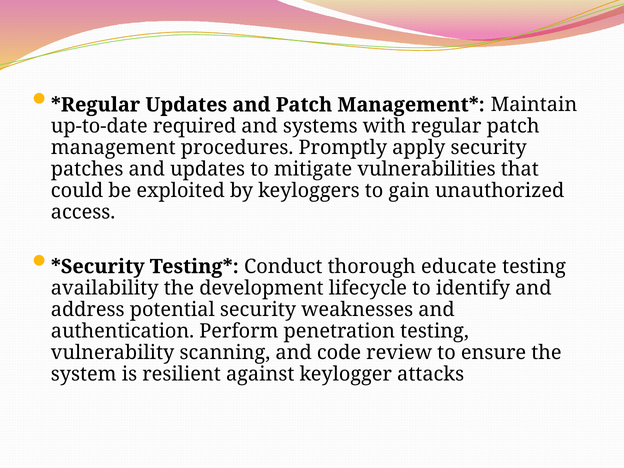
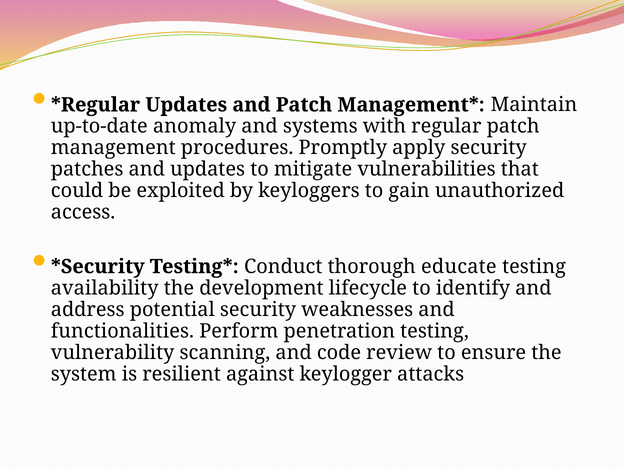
required: required -> anomaly (195, 126)
authentication: authentication -> functionalities (122, 331)
